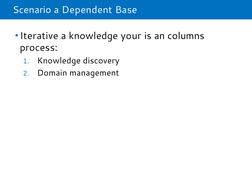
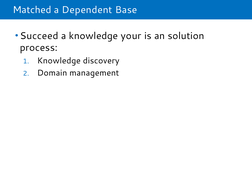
Scenario: Scenario -> Matched (32, 10)
Iterative: Iterative -> Succeed (39, 36)
columns: columns -> solution (186, 36)
